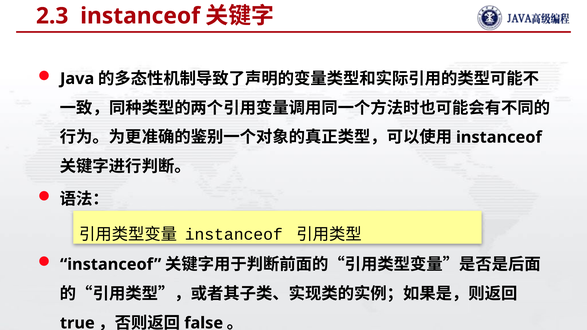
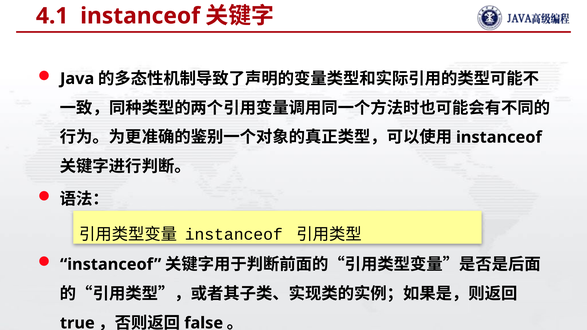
2.3: 2.3 -> 4.1 (52, 16)
